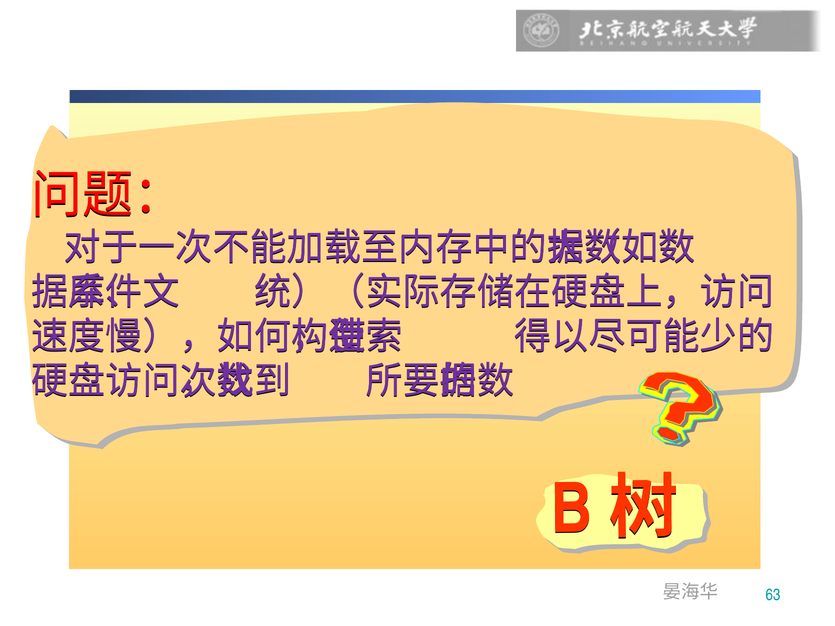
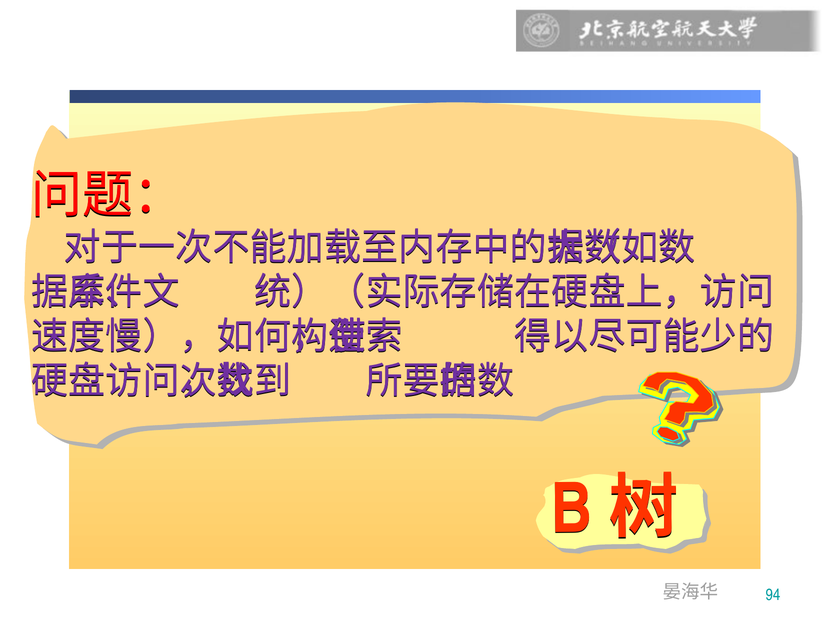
63: 63 -> 94 (773, 595)
